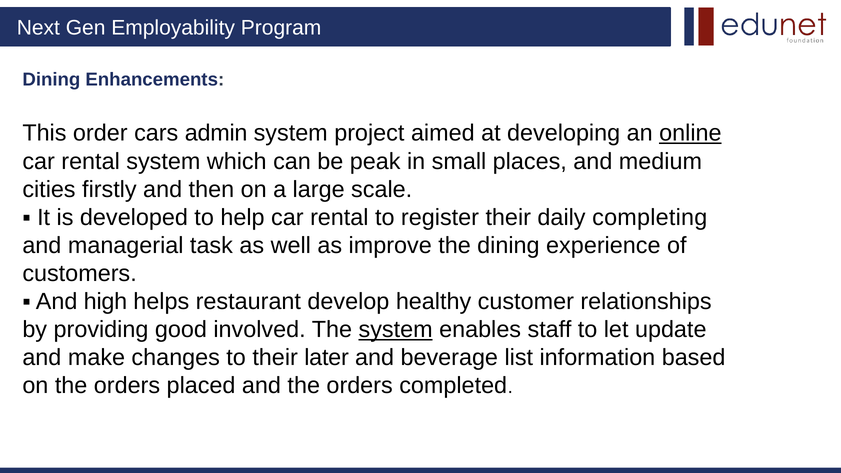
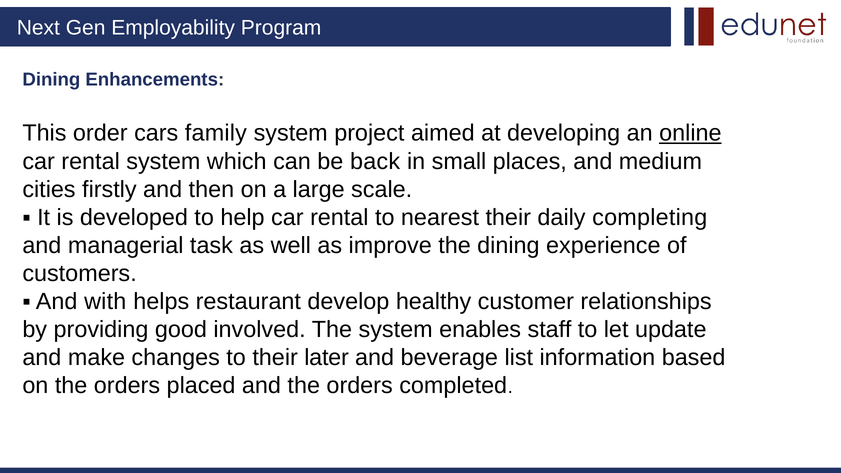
admin: admin -> family (216, 133)
peak: peak -> back (375, 161)
register: register -> nearest (440, 217)
high: high -> with (105, 302)
system underline: present -> none (396, 330)
